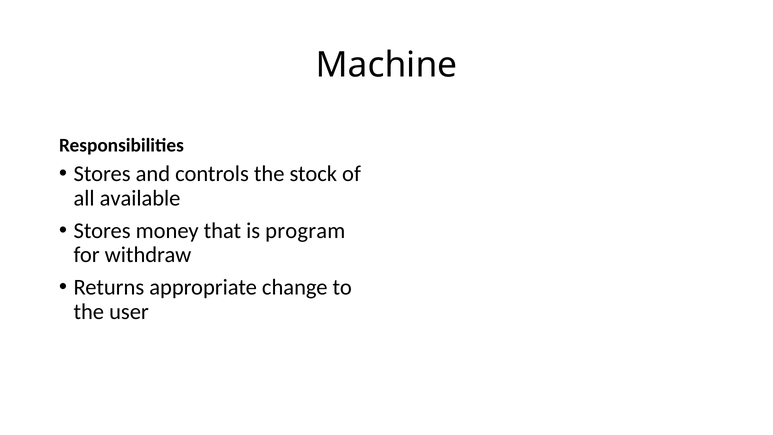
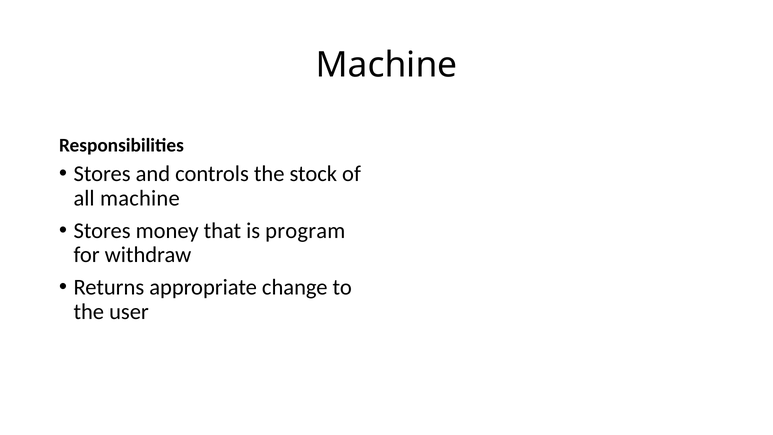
all available: available -> machine (140, 198)
